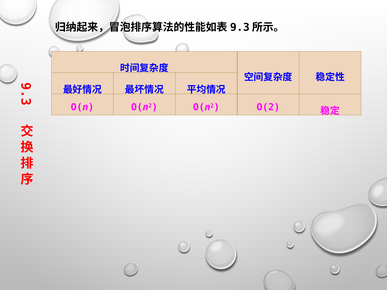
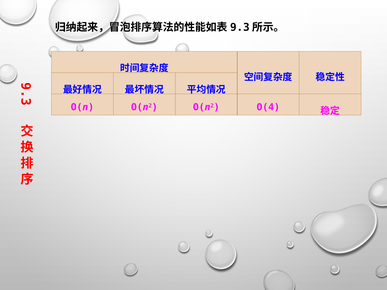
O(2: O(2 -> O(4 (268, 107)
